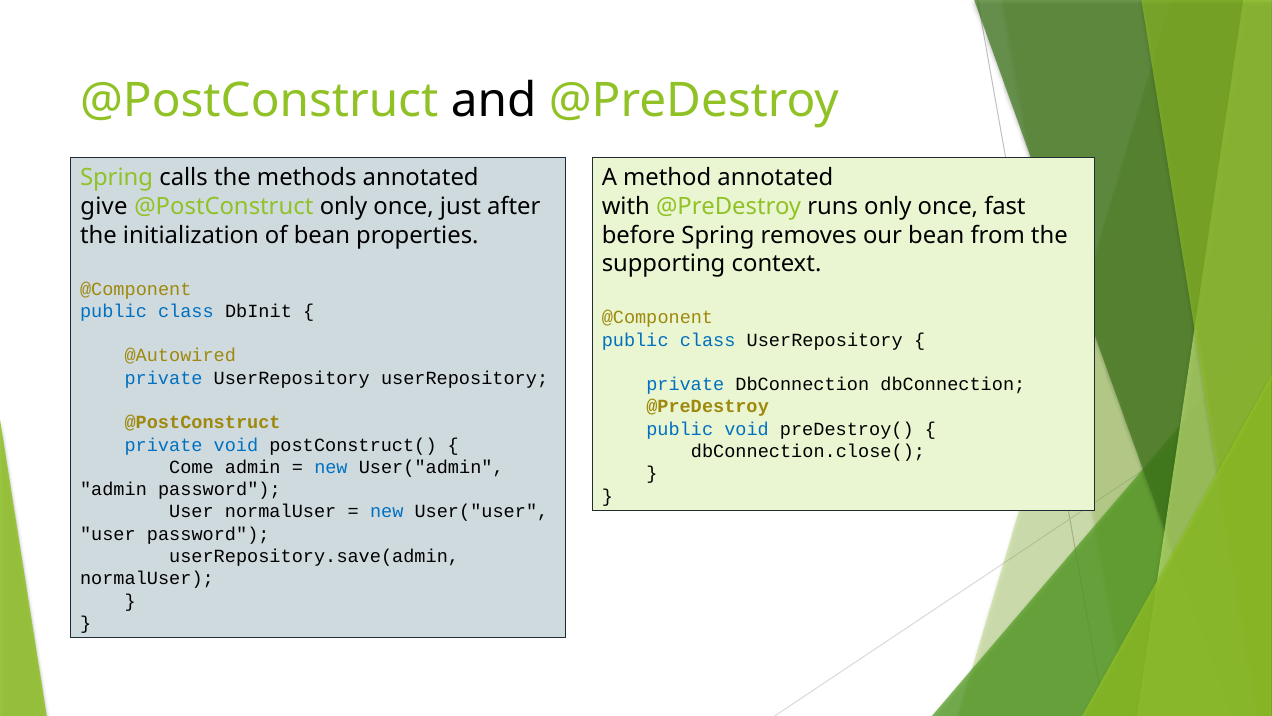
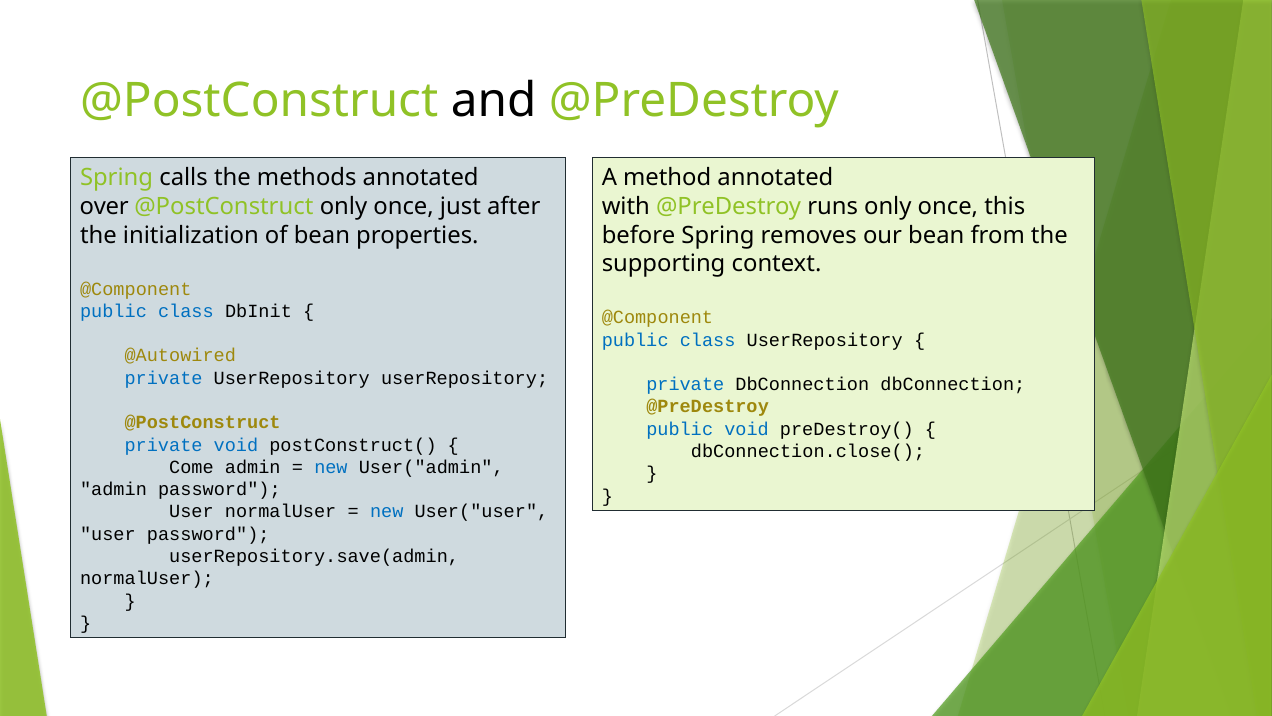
give: give -> over (104, 206)
fast: fast -> this (1005, 206)
